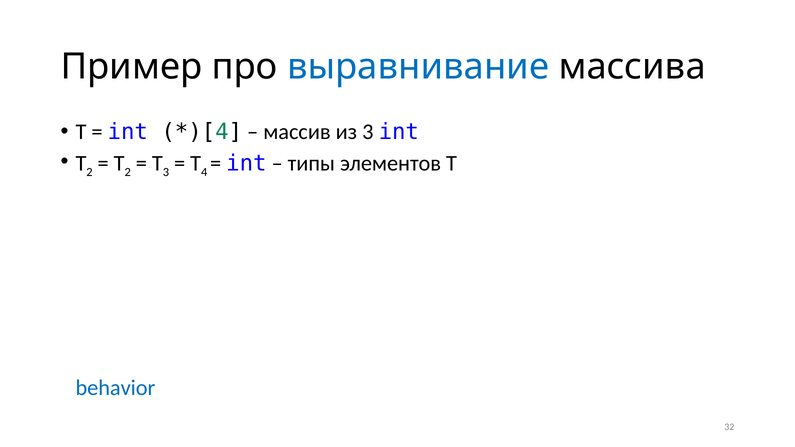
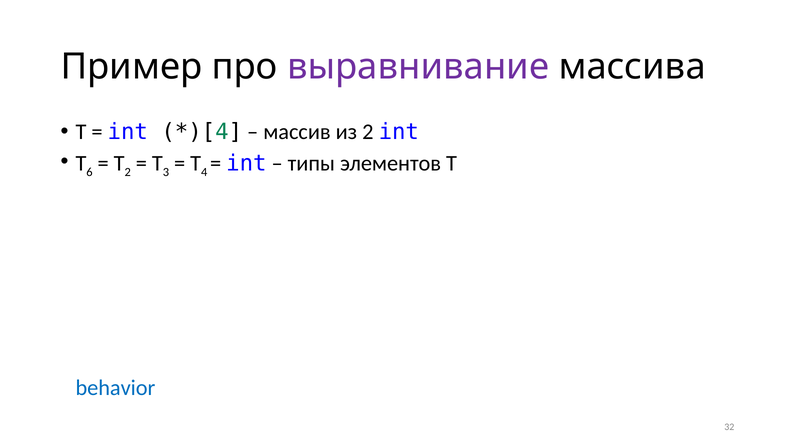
выравнивание colour: blue -> purple (418, 67)
из 3: 3 -> 2 (368, 132)
2: 2 -> 6 (89, 172)
